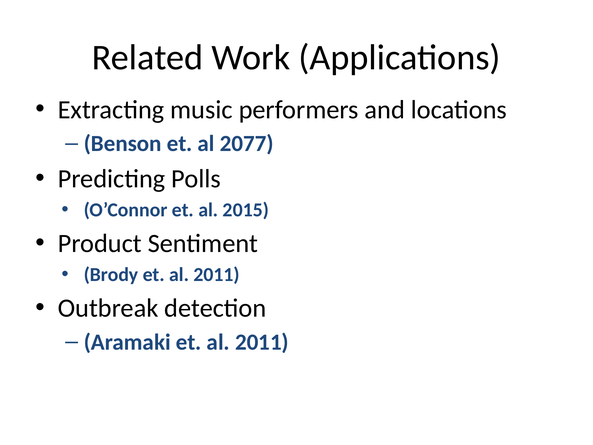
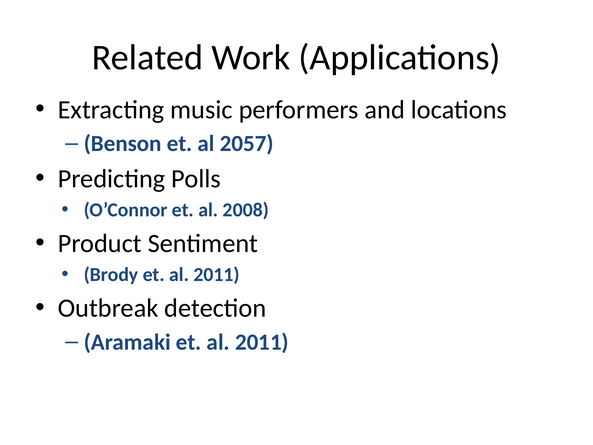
2077: 2077 -> 2057 (247, 144)
2015: 2015 -> 2008 (246, 210)
